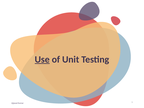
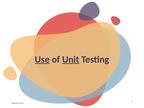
Unit underline: none -> present (71, 59)
